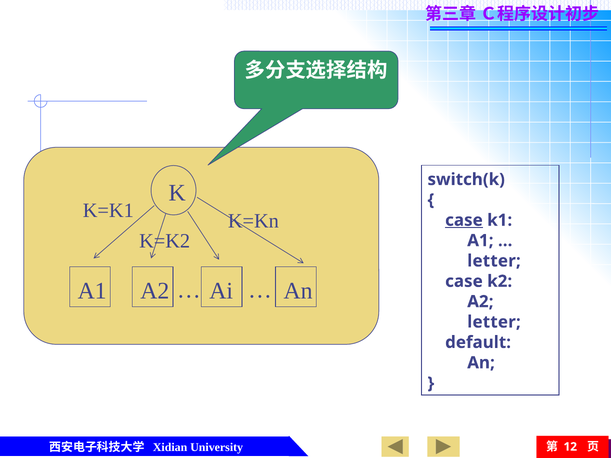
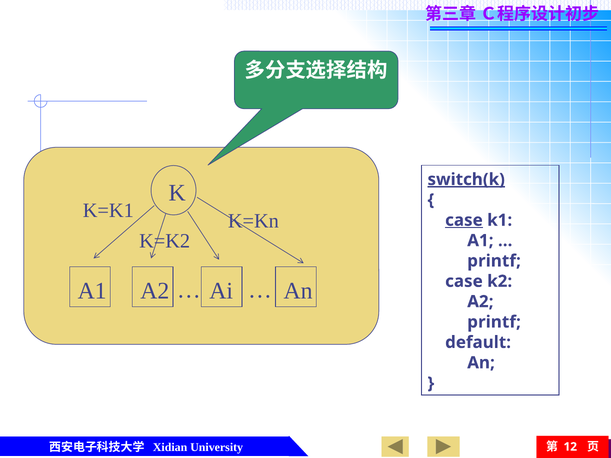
switch(k underline: none -> present (466, 180)
letter: letter -> printf (494, 261)
letter: letter -> printf (494, 322)
